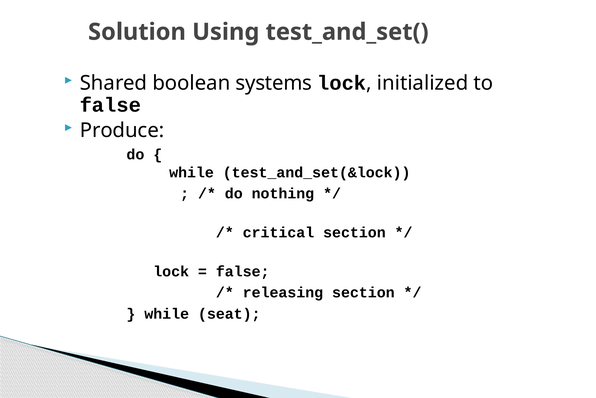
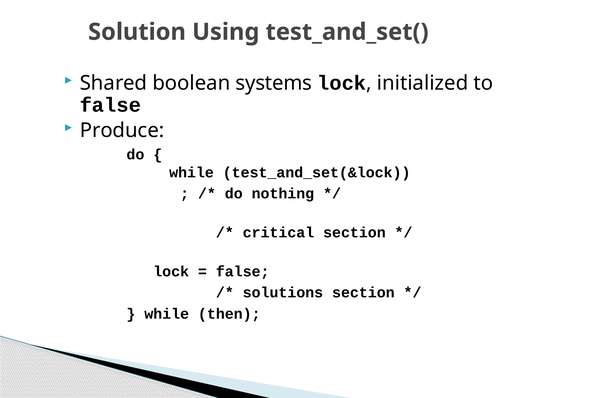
releasing: releasing -> solutions (283, 292)
seat: seat -> then (229, 313)
